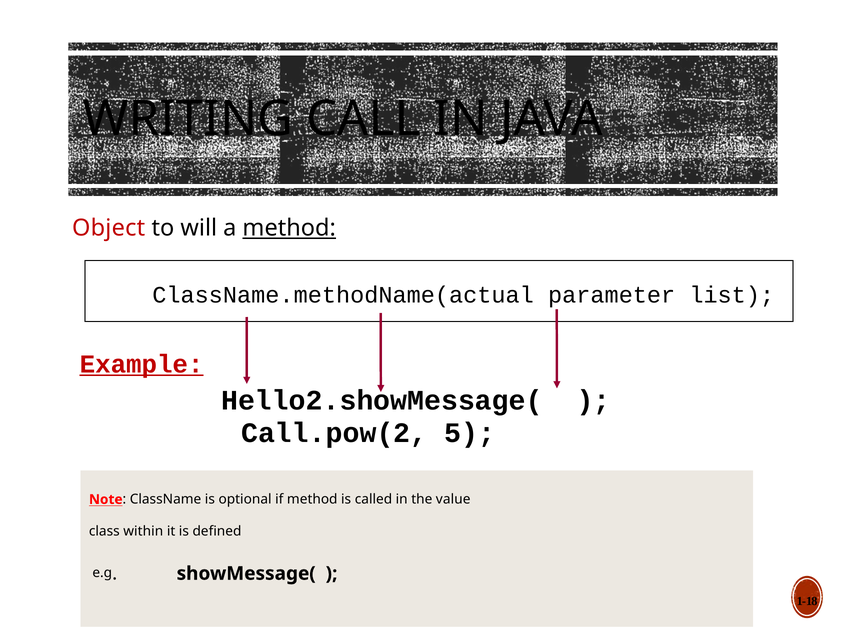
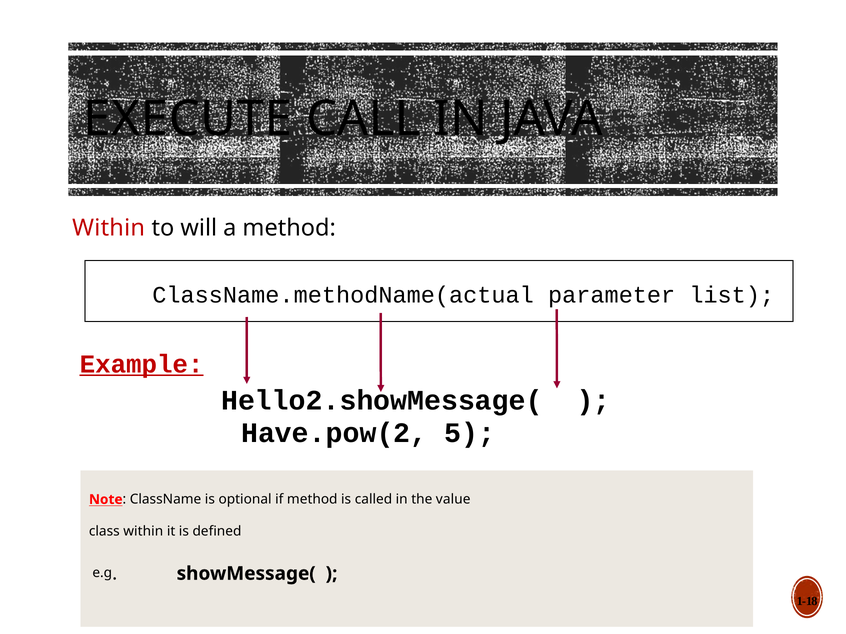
WRITING: WRITING -> EXECUTE (188, 119)
Object: Object -> Within (109, 228)
method underline: present -> none (289, 228)
Call.pow(2: Call.pow(2 -> Have.pow(2 (334, 434)
